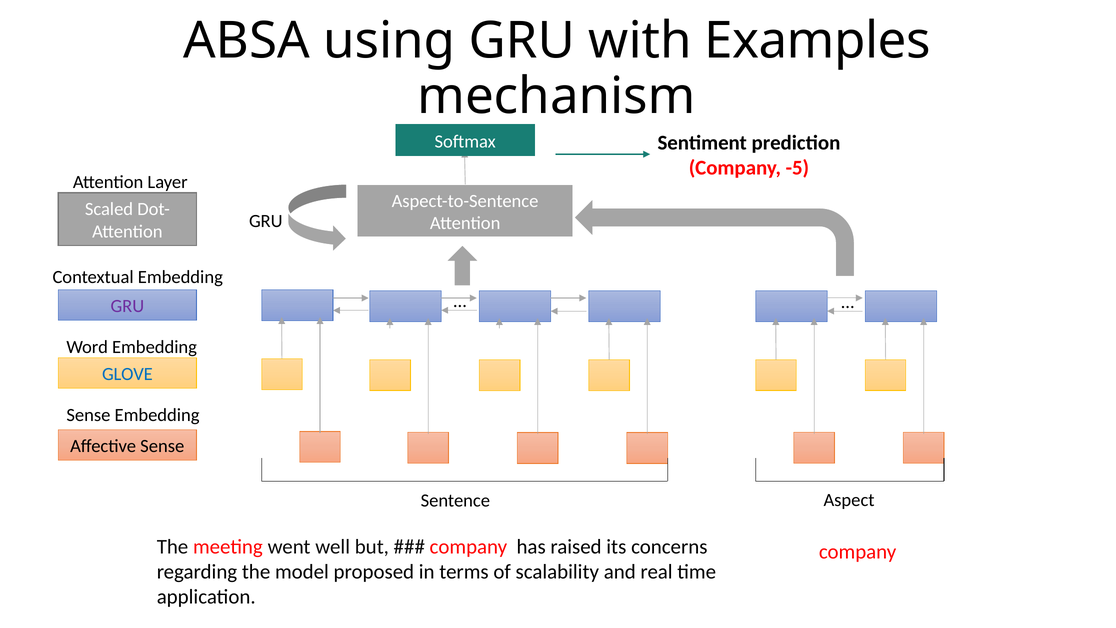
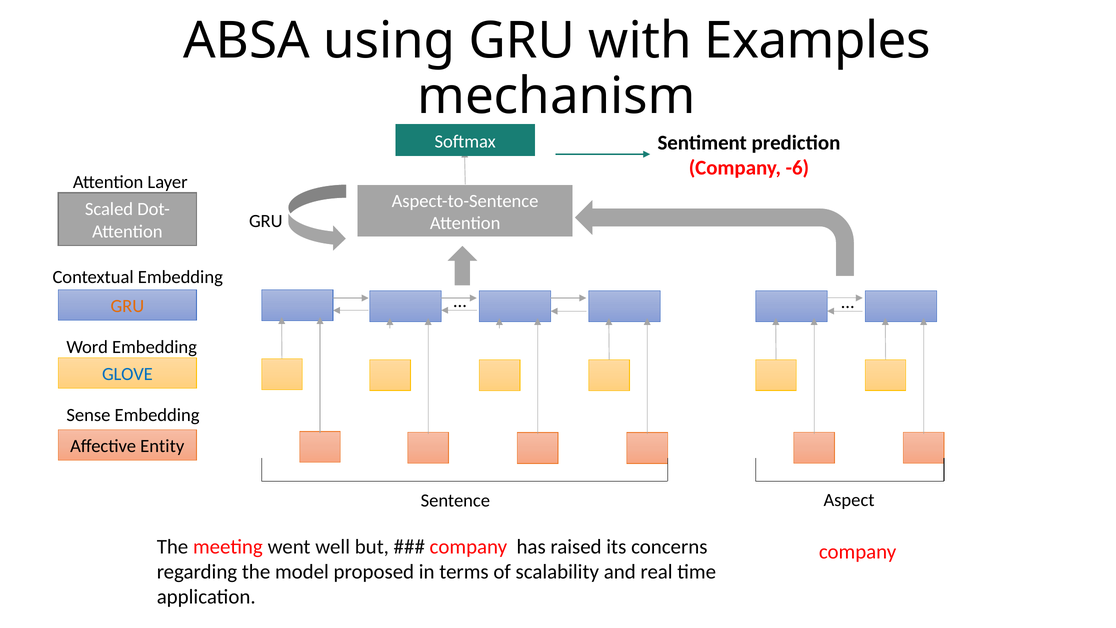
-5: -5 -> -6 (797, 168)
GRU colour: purple -> orange (127, 306)
Affective Sense: Sense -> Entity (162, 446)
